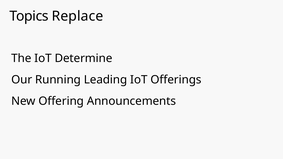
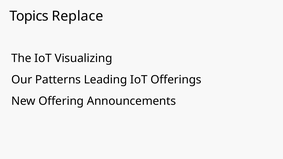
Determine: Determine -> Visualizing (84, 58)
Running: Running -> Patterns (58, 80)
